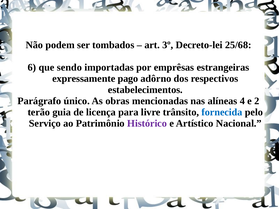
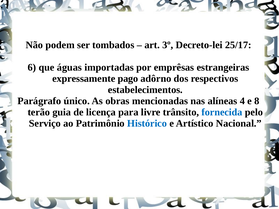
25/68: 25/68 -> 25/17 (238, 45)
sendo: sendo -> águas (69, 67)
2: 2 -> 8 (257, 101)
Histórico colour: purple -> blue (147, 124)
